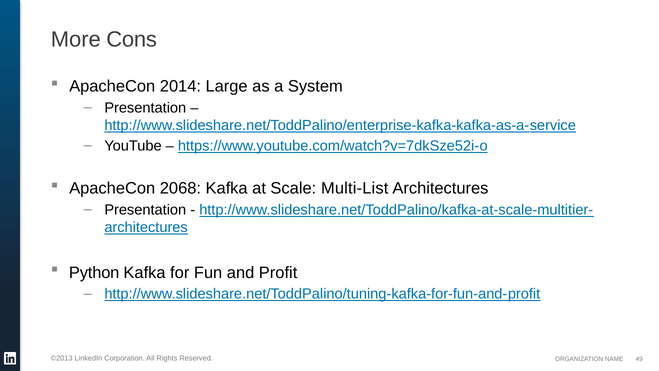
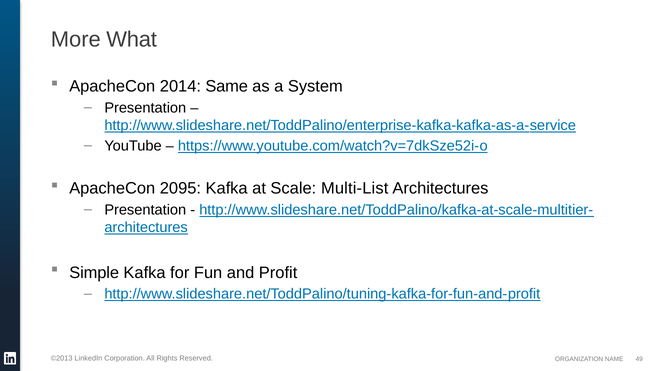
Cons: Cons -> What (132, 40)
Large: Large -> Same (227, 86)
2068: 2068 -> 2095 (180, 189)
Python: Python -> Simple (94, 273)
